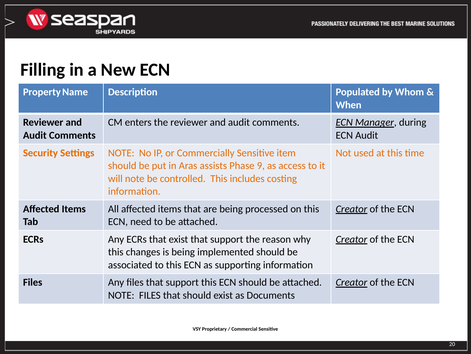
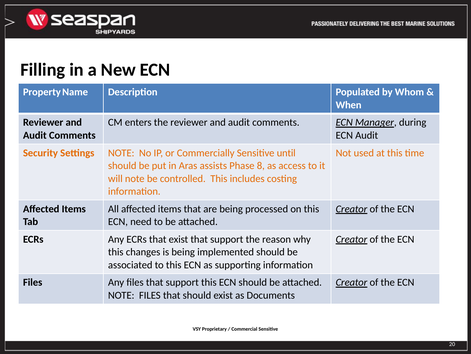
item: item -> until (286, 153)
9: 9 -> 8 (261, 165)
